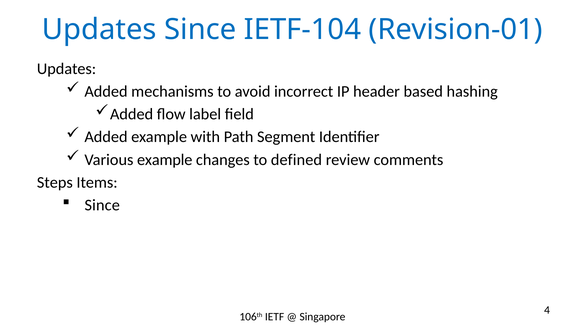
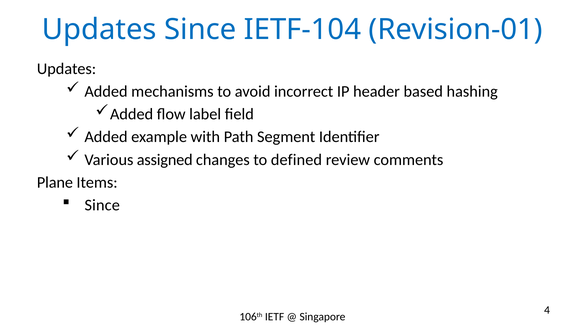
Various example: example -> assigned (165, 160)
Steps: Steps -> Plane (55, 182)
